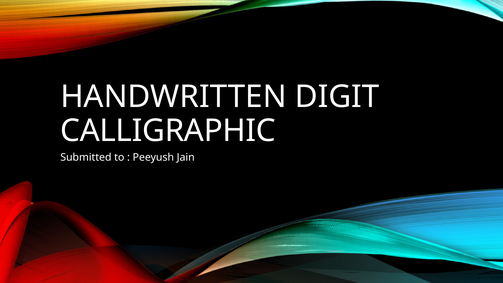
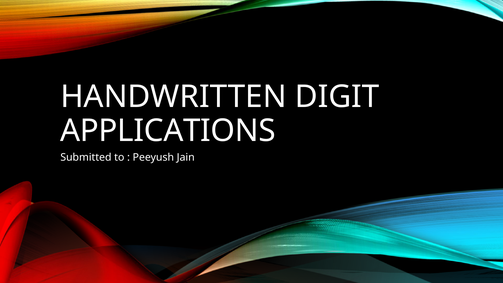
CALLIGRAPHIC: CALLIGRAPHIC -> APPLICATIONS (168, 131)
